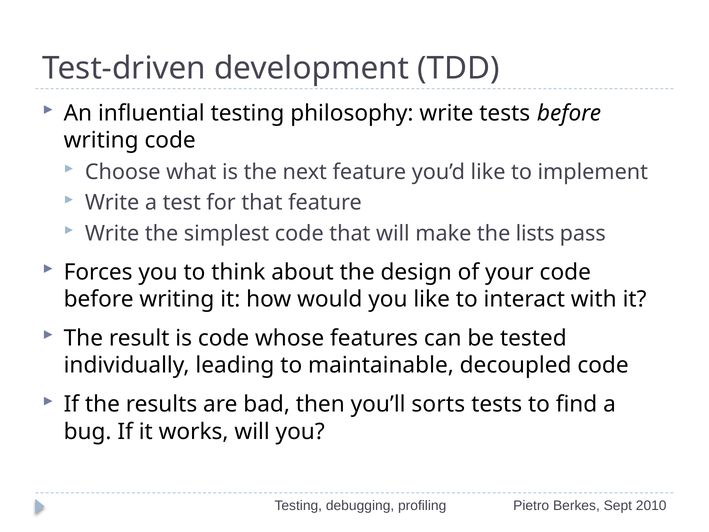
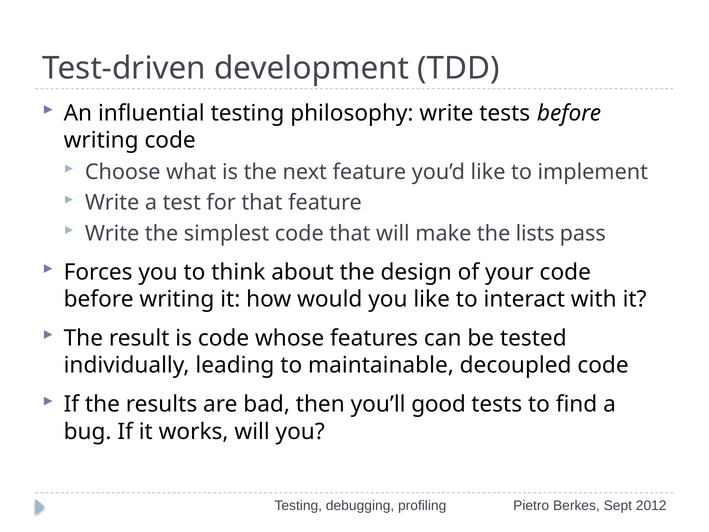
sorts: sorts -> good (439, 404)
2010: 2010 -> 2012 (651, 506)
